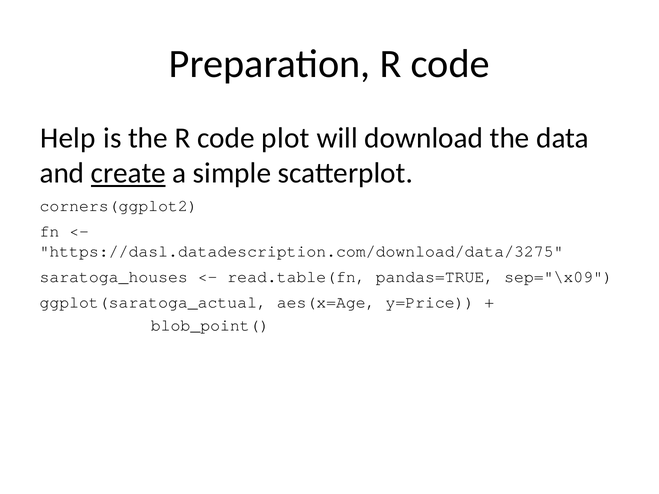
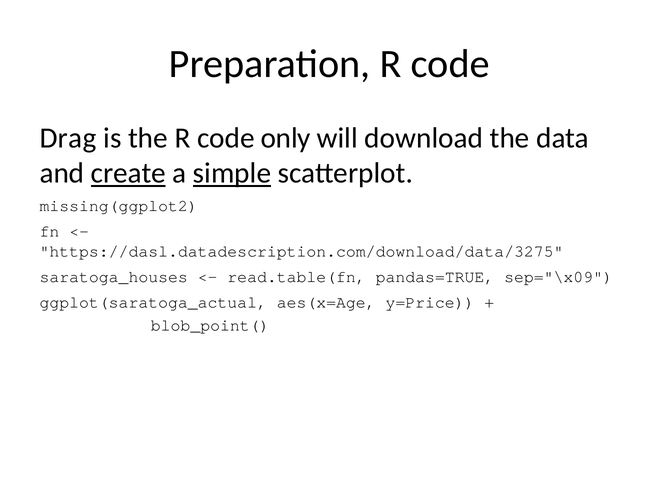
Help: Help -> Drag (68, 138)
plot: plot -> only (286, 138)
simple underline: none -> present (232, 173)
corners(ggplot2: corners(ggplot2 -> missing(ggplot2 (119, 206)
